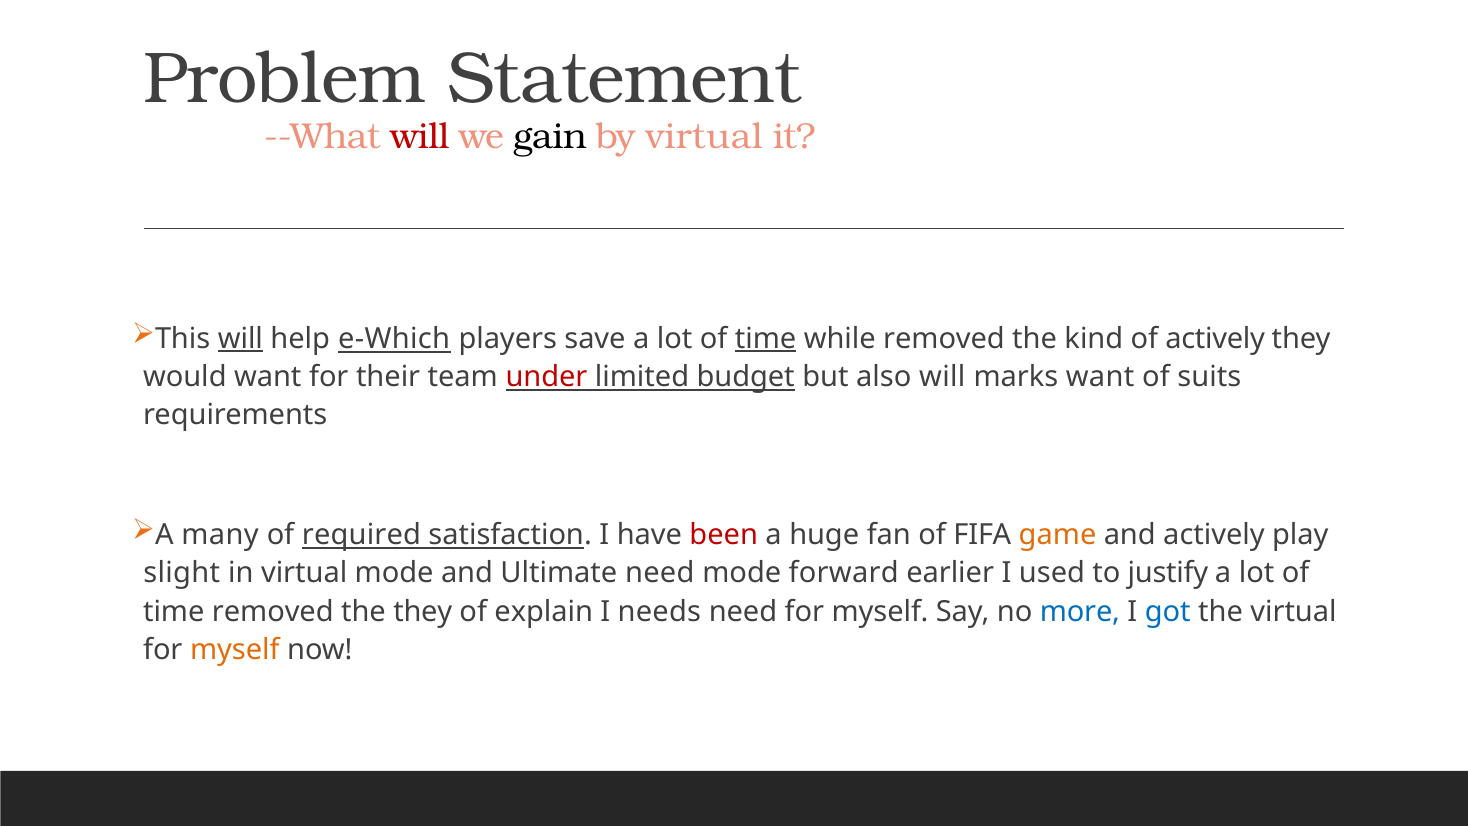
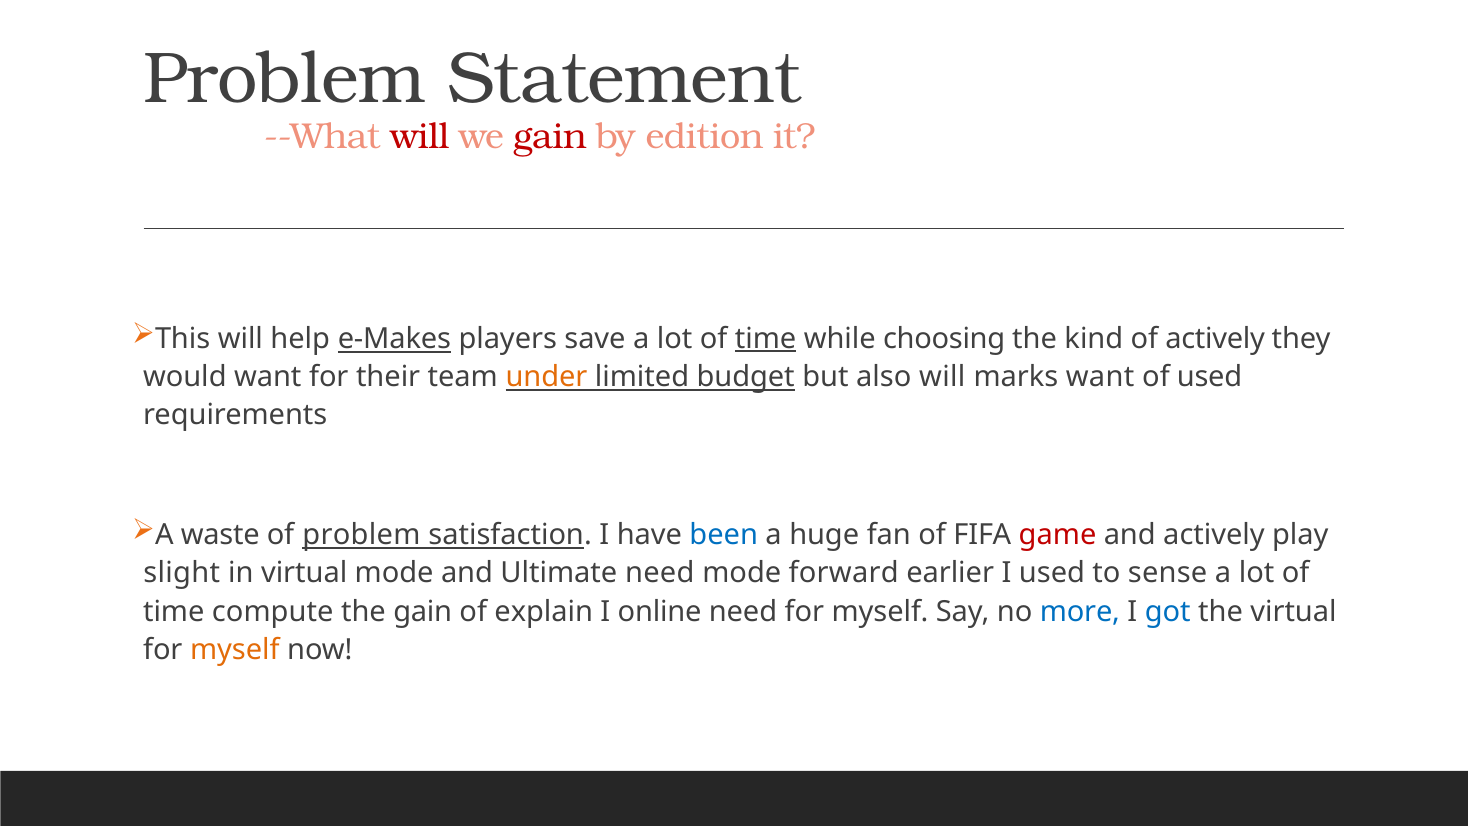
gain colour: black -> red (550, 137)
by virtual: virtual -> edition (705, 137)
will underline: present -> none (240, 339)
e-Which: e-Which -> e-Makes (394, 339)
while removed: removed -> choosing (944, 339)
under colour: red -> orange (546, 377)
of suits: suits -> used (1210, 377)
many: many -> waste (220, 535)
of required: required -> problem (361, 535)
been colour: red -> blue (724, 535)
game colour: orange -> red (1058, 535)
justify: justify -> sense (1168, 573)
time removed: removed -> compute (273, 611)
the they: they -> gain (423, 611)
needs: needs -> online (660, 611)
